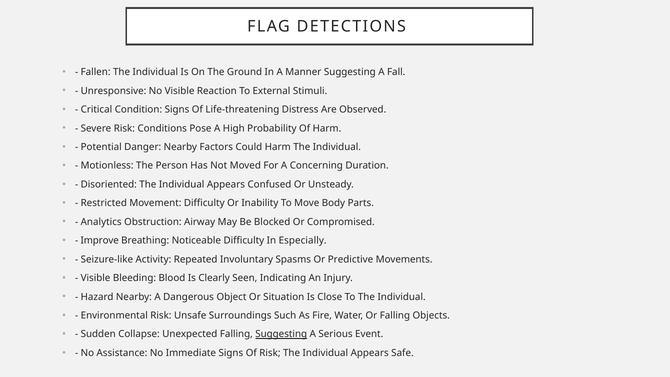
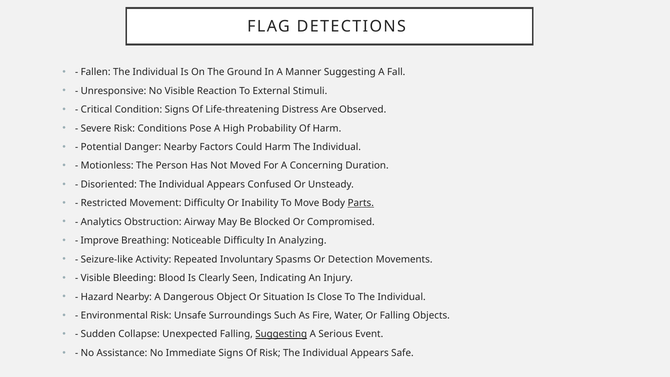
Parts underline: none -> present (361, 203)
Especially: Especially -> Analyzing (303, 241)
Predictive: Predictive -> Detection (350, 259)
